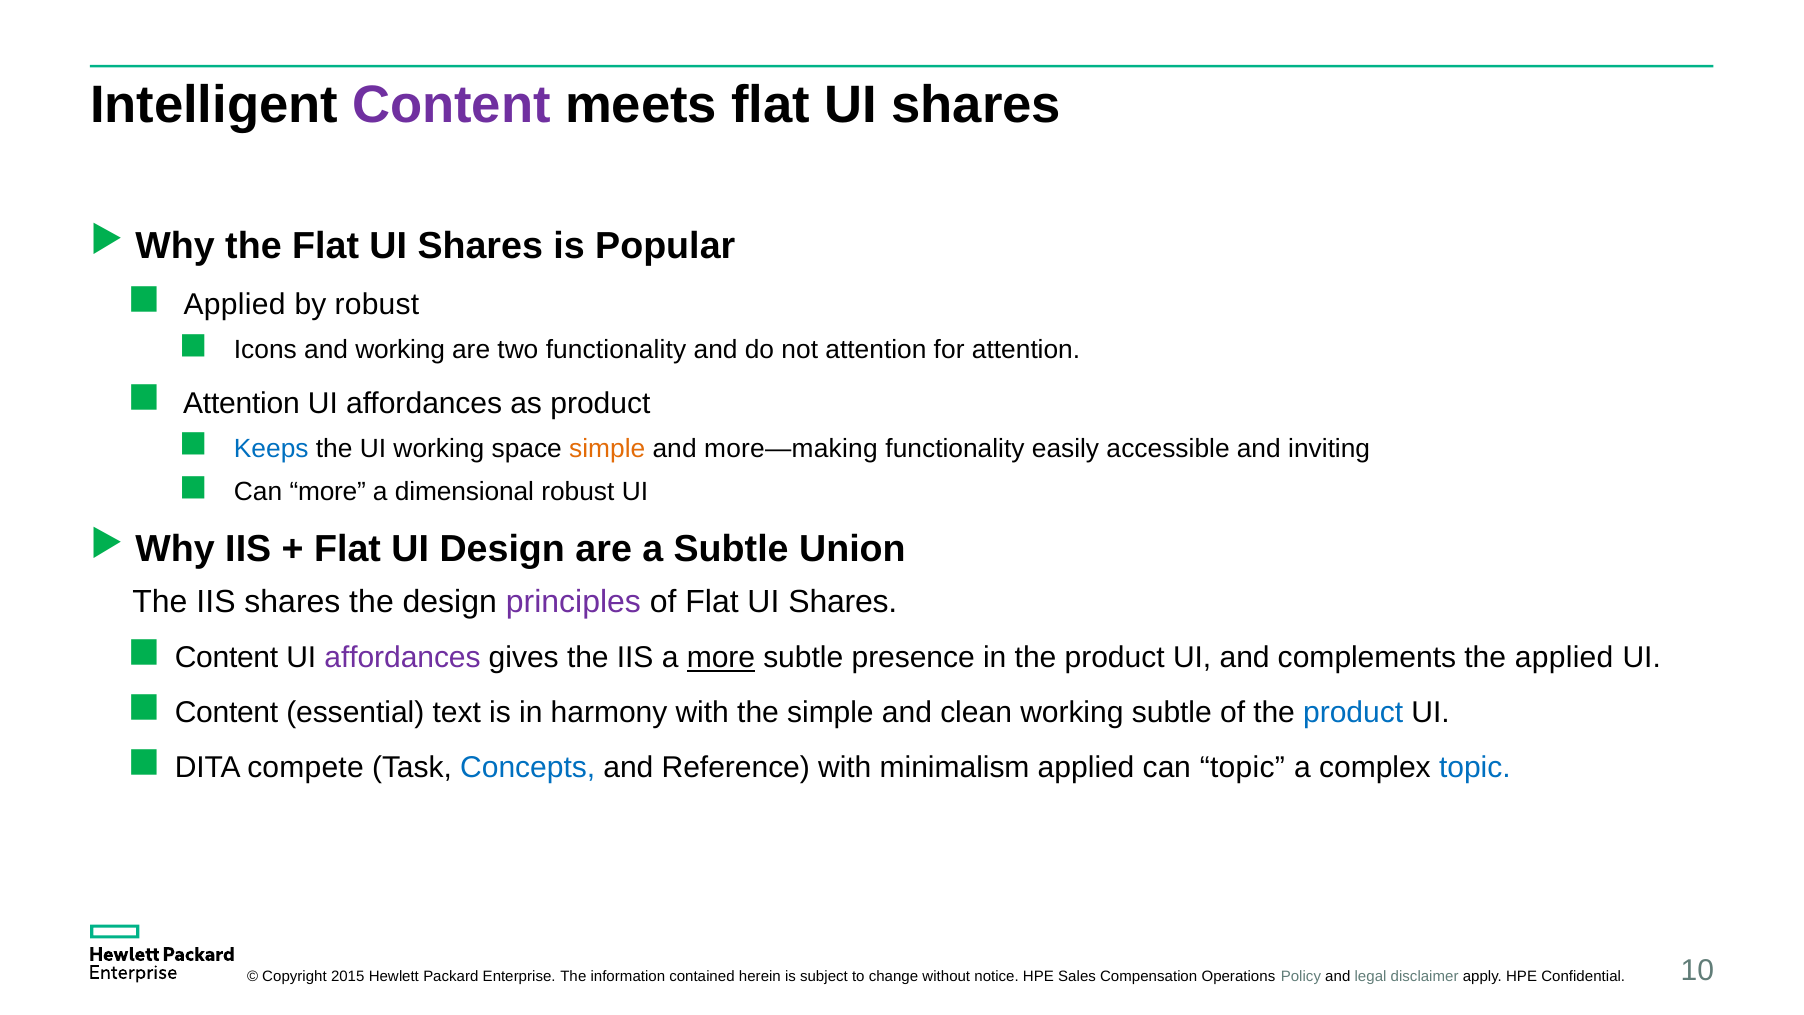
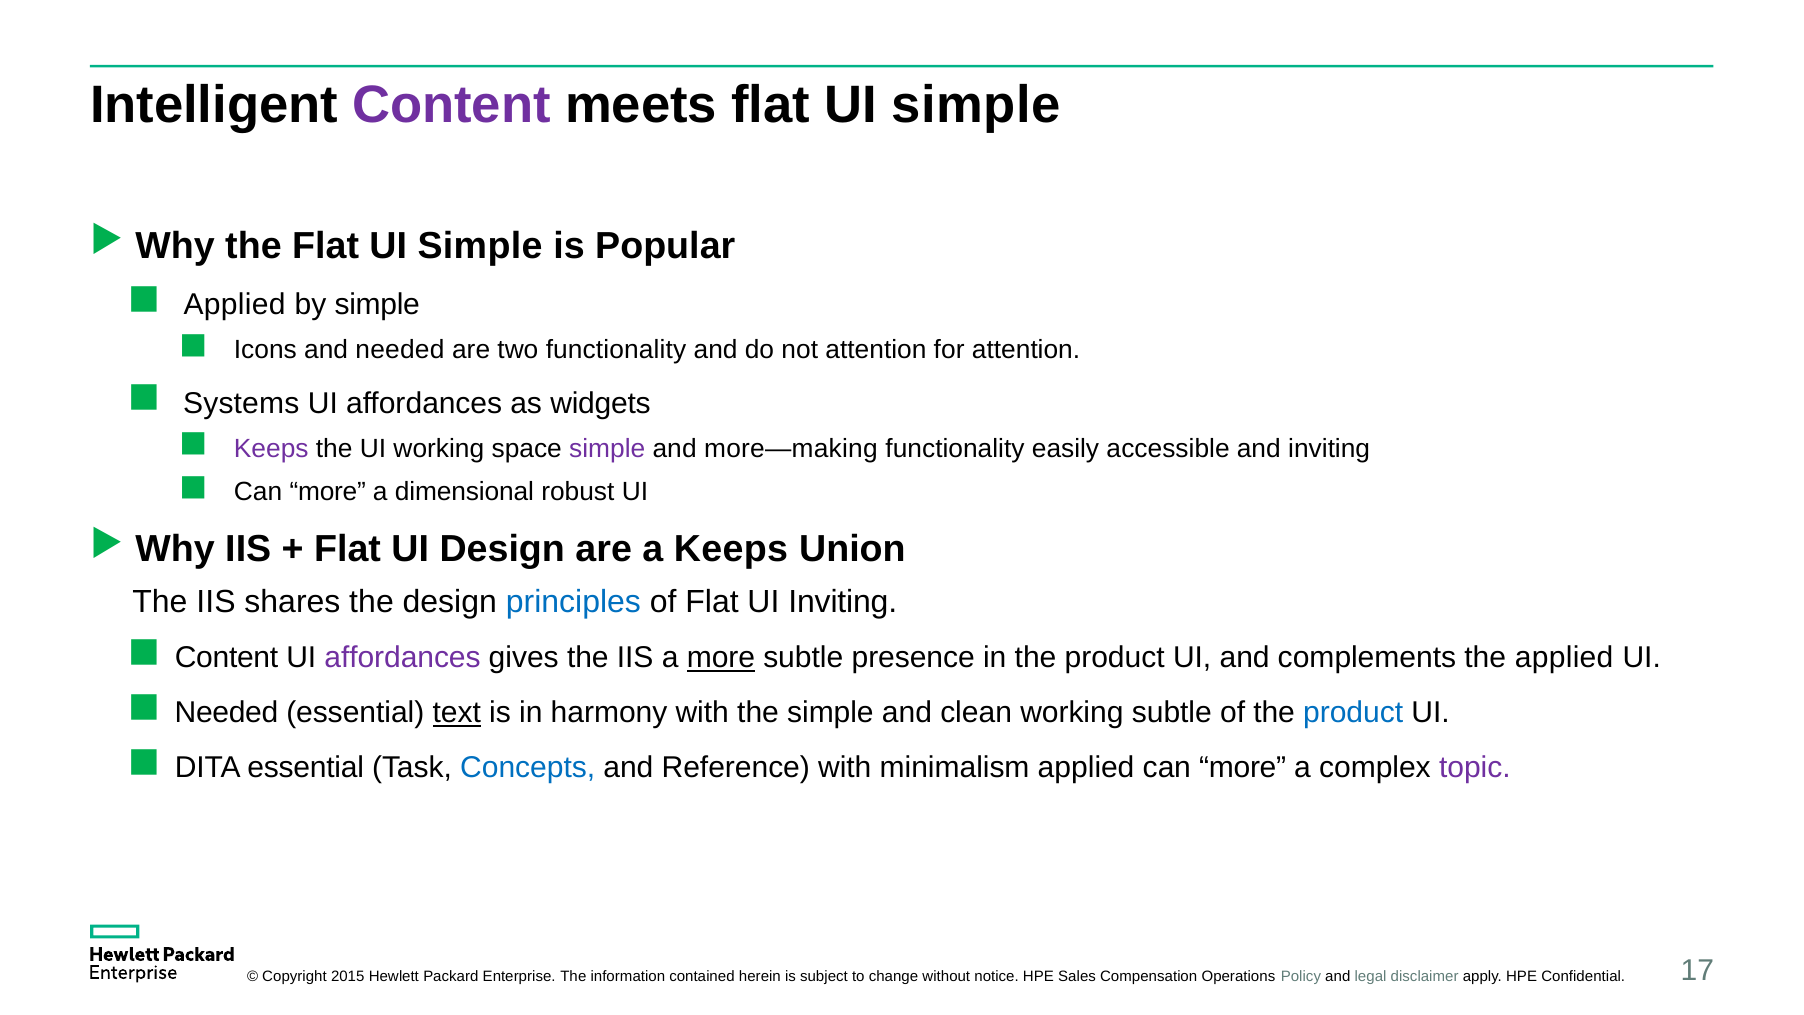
meets flat UI shares: shares -> simple (976, 105)
the Flat UI Shares: Shares -> Simple (480, 246)
by robust: robust -> simple (377, 305)
and working: working -> needed (400, 350)
Attention: Attention -> Systems (241, 403)
as product: product -> widgets (601, 403)
Keeps colour: blue -> purple (271, 449)
simple colour: orange -> purple (607, 449)
a Subtle: Subtle -> Keeps (731, 549)
principles colour: purple -> blue (573, 602)
of Flat UI Shares: Shares -> Inviting (843, 602)
Content: Content -> Needed (226, 713)
text underline: none -> present (457, 713)
DITA compete: compete -> essential (306, 768)
applied can topic: topic -> more (1243, 768)
topic colour: blue -> purple (1475, 768)
10: 10 -> 17 (1697, 970)
